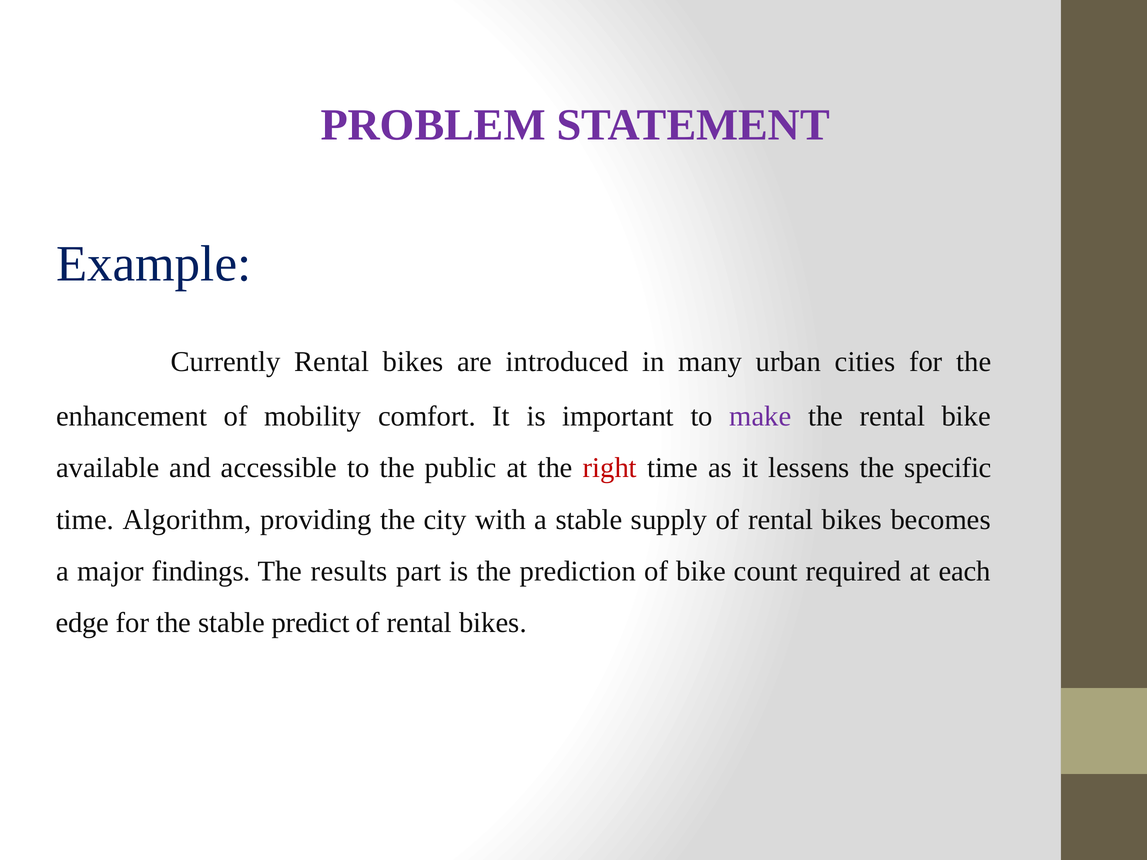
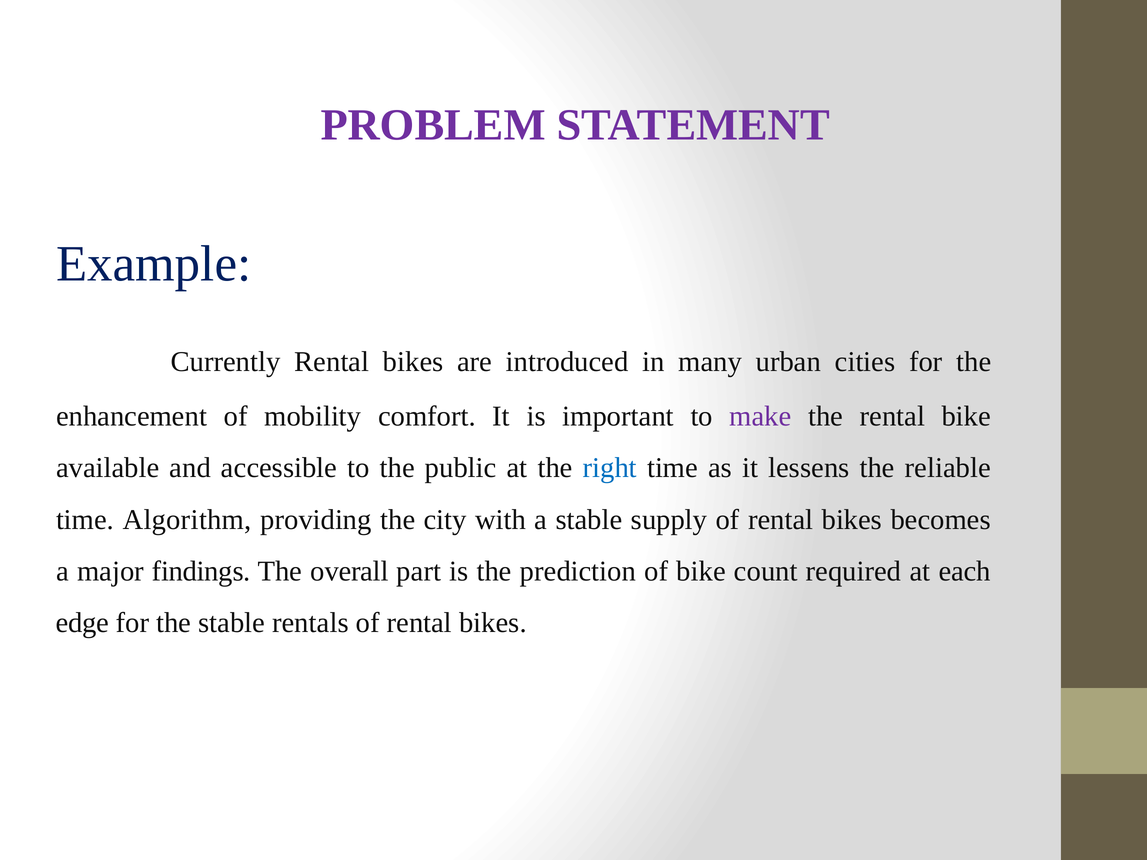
right colour: red -> blue (610, 468)
specific: specific -> reliable (948, 468)
results: results -> overall (349, 571)
predict: predict -> rentals (310, 623)
